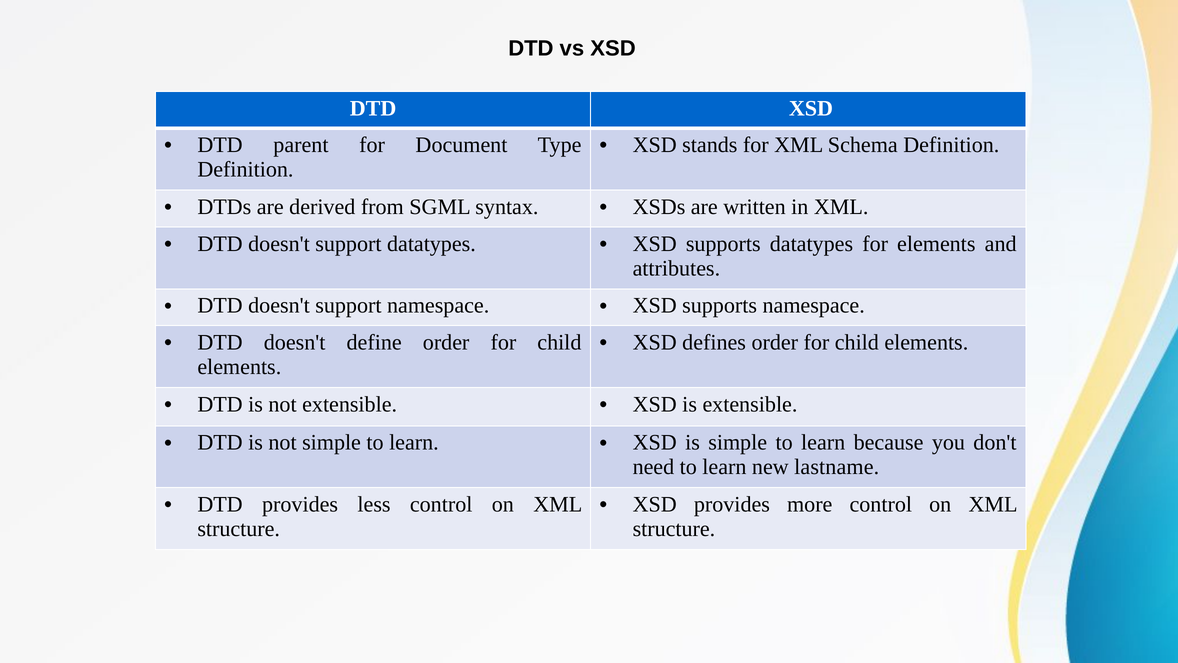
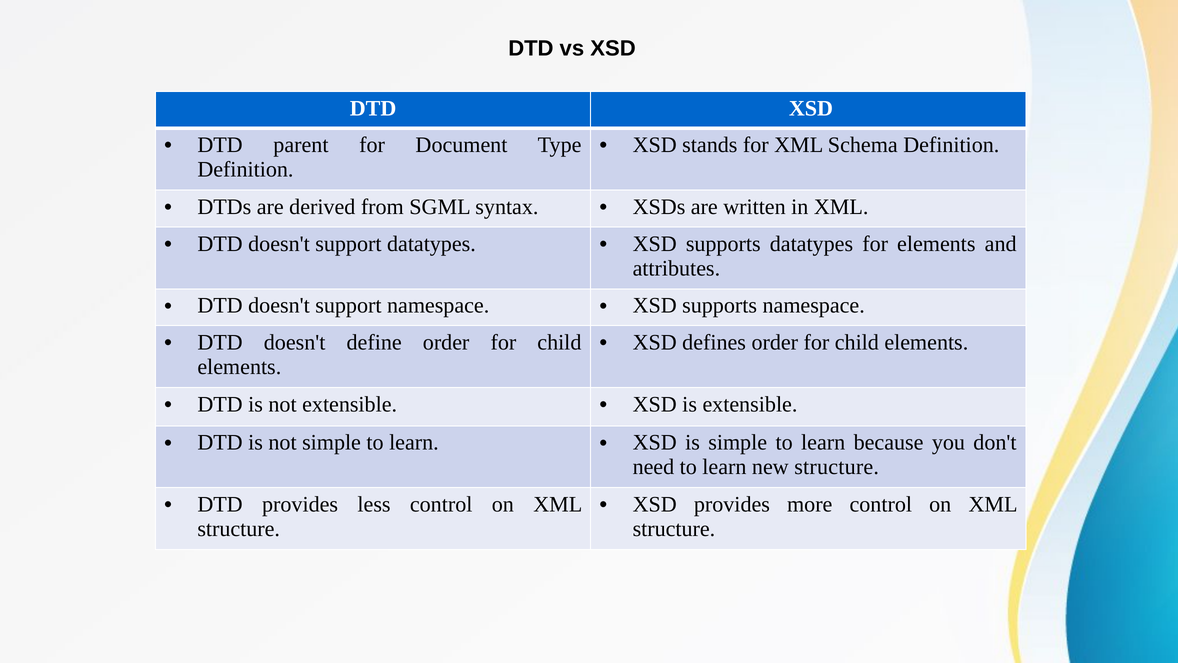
new lastname: lastname -> structure (837, 467)
